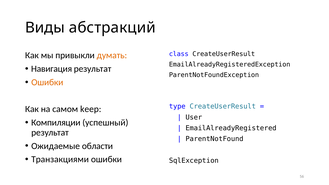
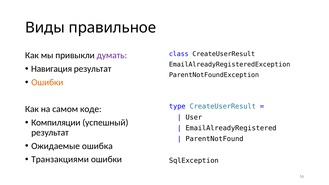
абстракций: абстракций -> правильное (112, 28)
думать colour: orange -> purple (112, 55)
keep: keep -> коде (91, 109)
области: области -> ошибка (97, 146)
